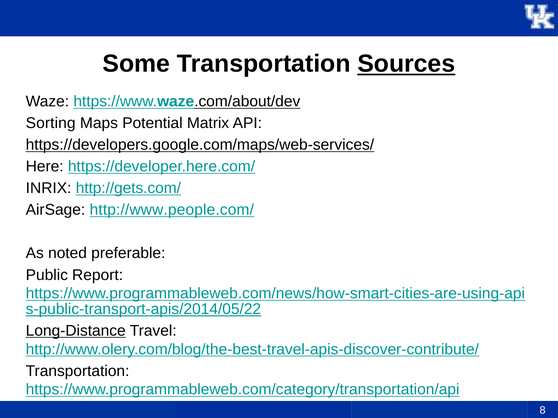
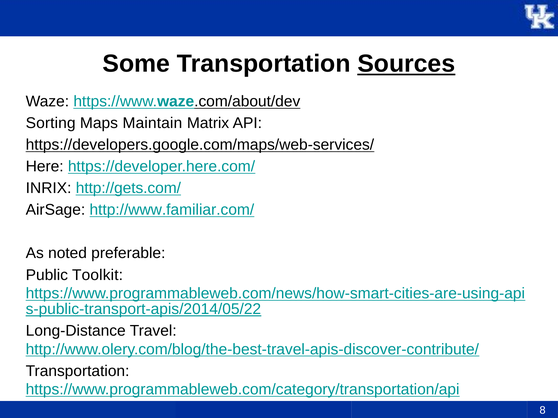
Potential: Potential -> Maintain (152, 123)
http://www.people.com/: http://www.people.com/ -> http://www.familiar.com/ (172, 210)
Report: Report -> Toolkit (98, 275)
Long-Distance underline: present -> none (76, 331)
